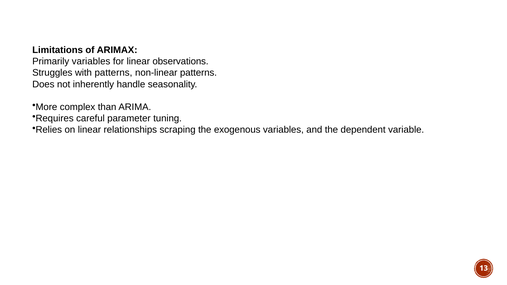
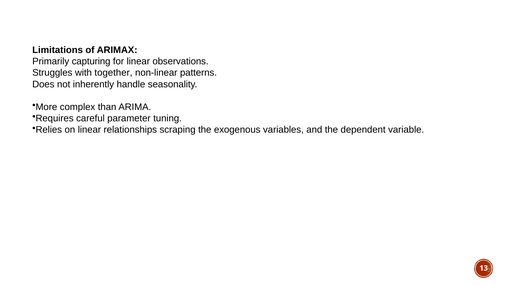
Primarily variables: variables -> capturing (91, 61)
with patterns: patterns -> together (113, 73)
